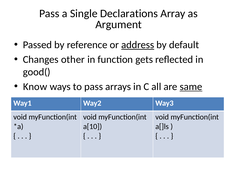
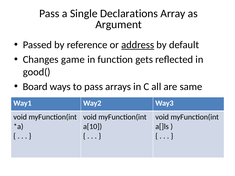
other: other -> game (73, 60)
Know: Know -> Board (35, 87)
same underline: present -> none (191, 87)
